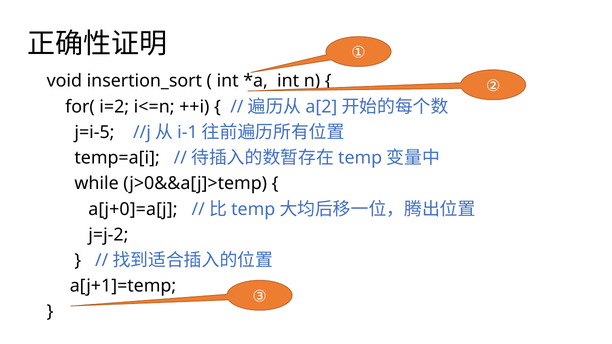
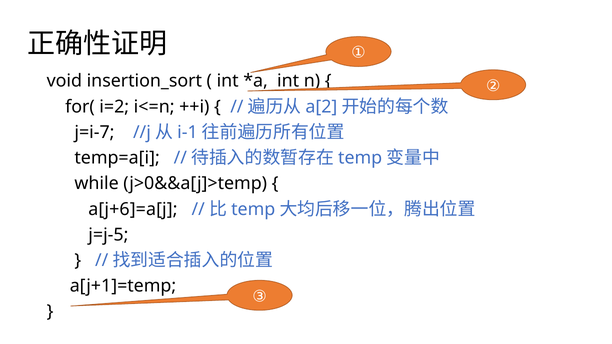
j=i-5: j=i-5 -> j=i-7 (94, 132)
a[j+0]=a[j: a[j+0]=a[j -> a[j+6]=a[j (133, 209)
j=j-2: j=j-2 -> j=j-5 (108, 235)
